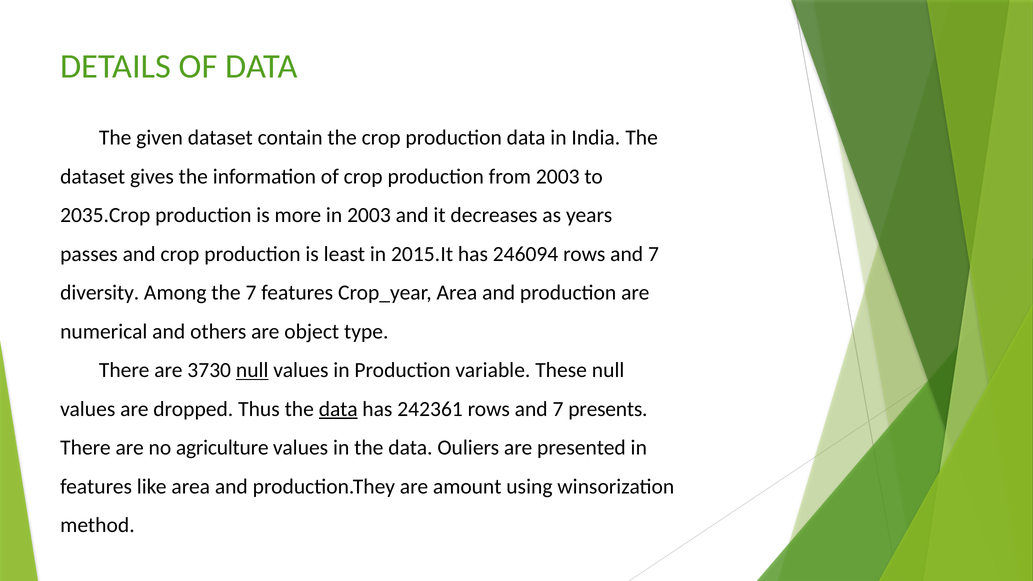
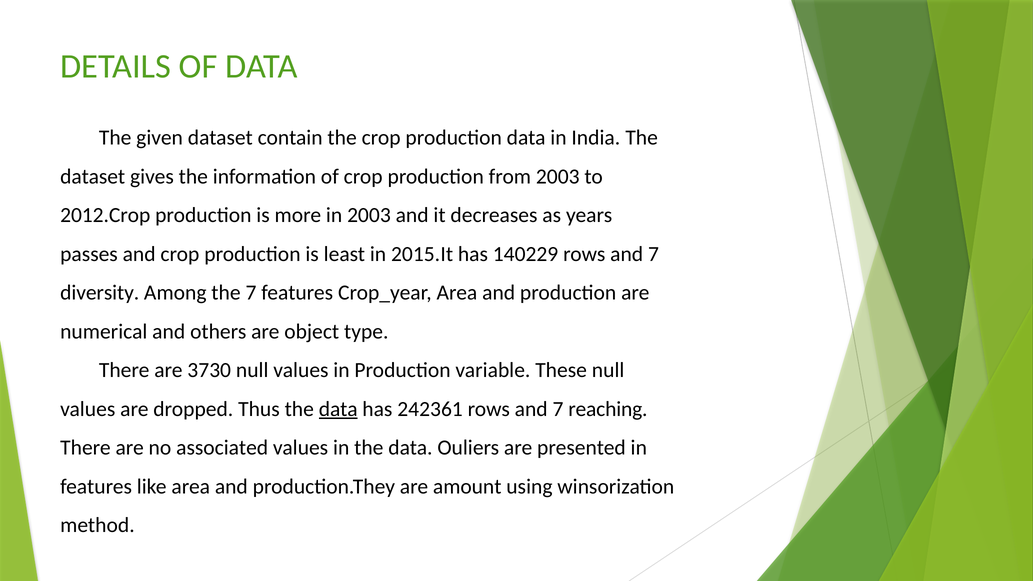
2035.Crop: 2035.Crop -> 2012.Crop (105, 215)
246094: 246094 -> 140229 (526, 254)
null underline: present -> none (252, 370)
presents: presents -> reaching (608, 409)
agriculture: agriculture -> associated (222, 448)
